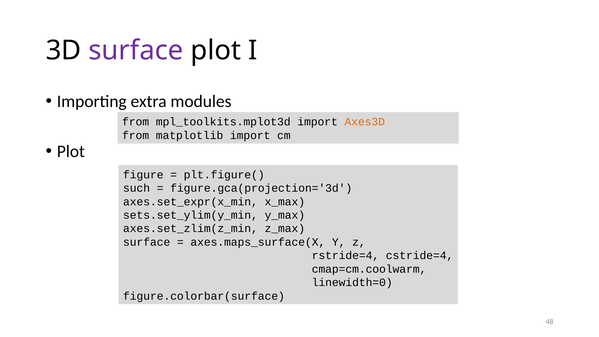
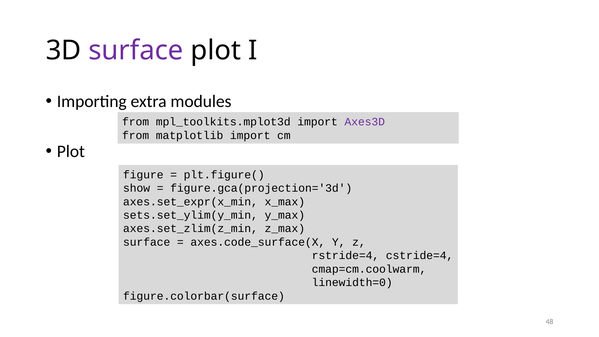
Axes3D colour: orange -> purple (365, 122)
such: such -> show (137, 188)
axes.maps_surface(X: axes.maps_surface(X -> axes.code_surface(X (258, 242)
